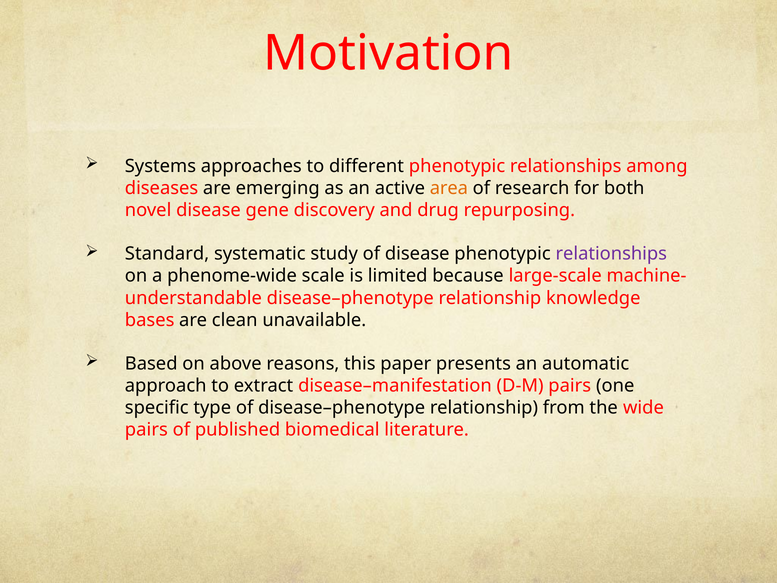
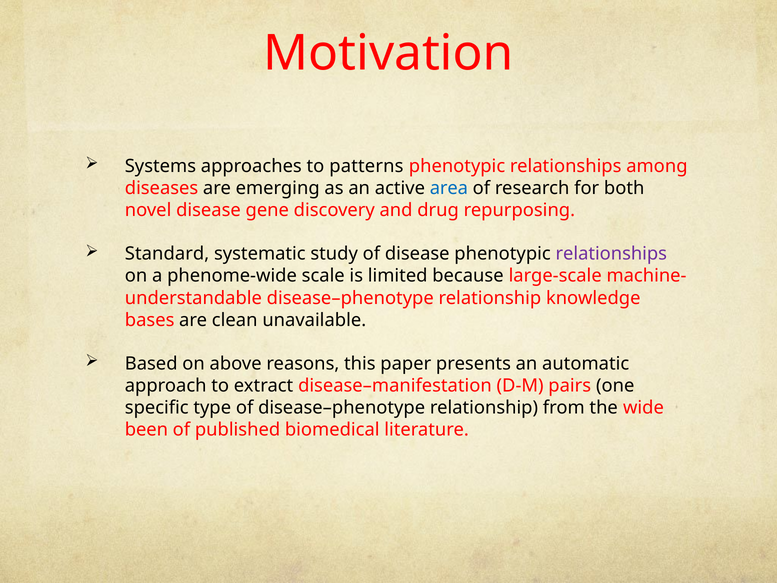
different: different -> patterns (366, 166)
area colour: orange -> blue (449, 188)
pairs: pairs -> been (146, 430)
